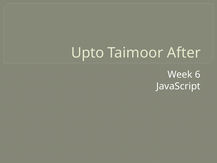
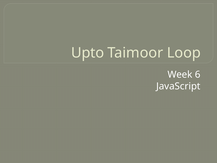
After: After -> Loop (184, 53)
